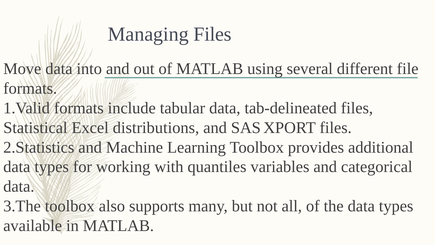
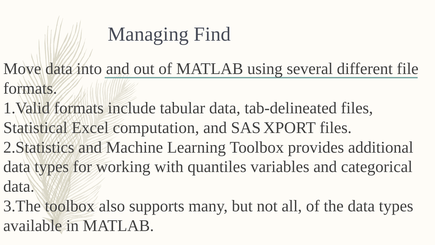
Managing Files: Files -> Find (212, 34)
distributions: distributions -> computation (156, 128)
